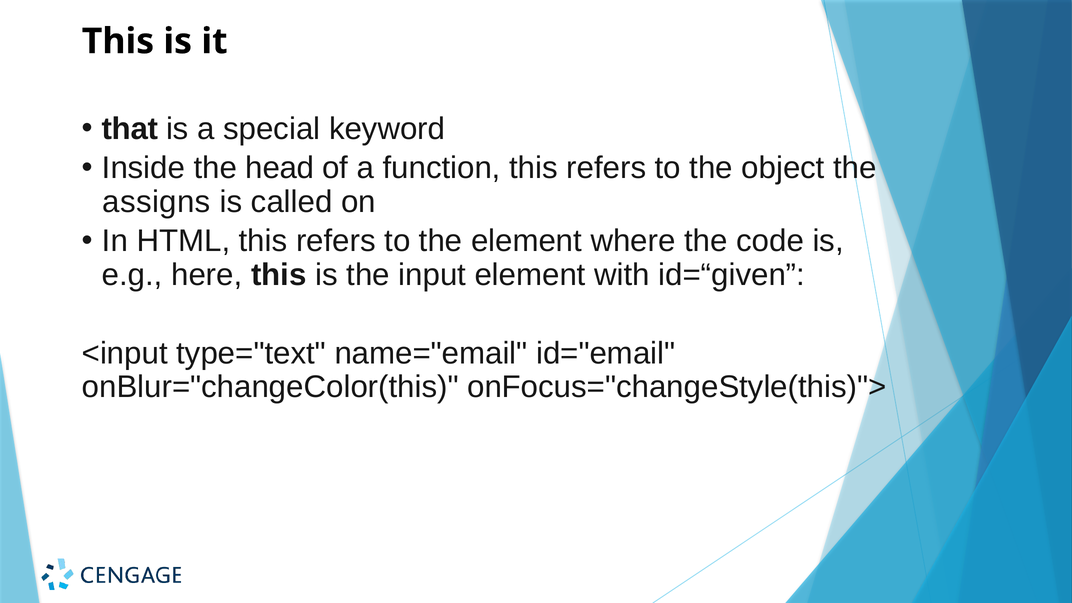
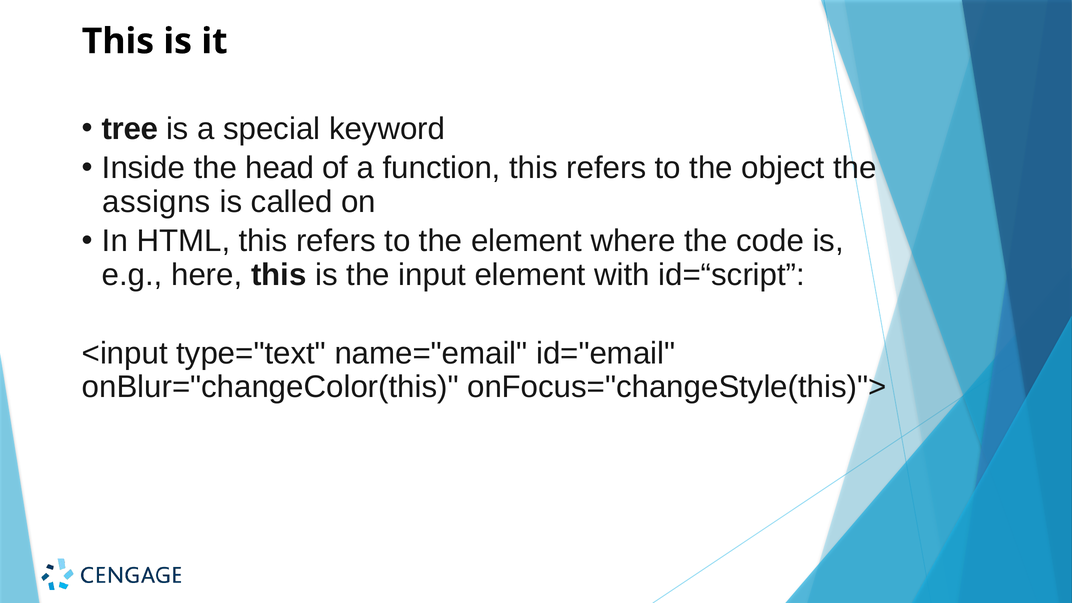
that: that -> tree (130, 129)
id=“given: id=“given -> id=“script (732, 275)
